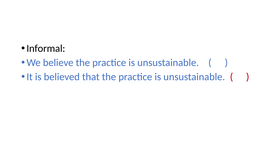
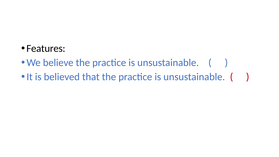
Informal: Informal -> Features (46, 48)
